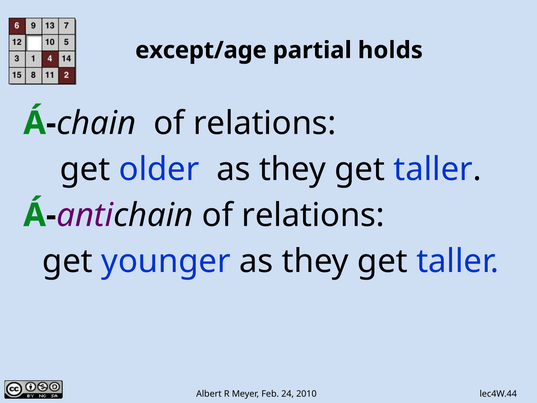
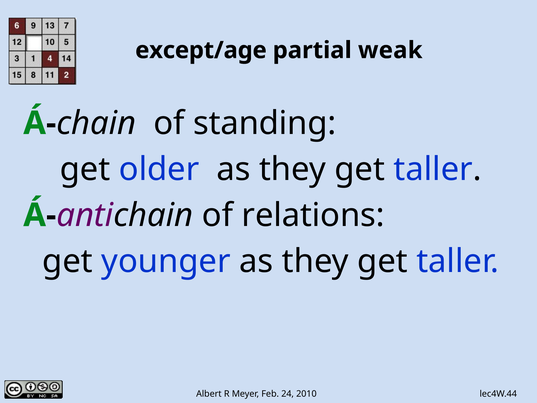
holds: holds -> weak (390, 50)
relations: relations -> standing (265, 123)
